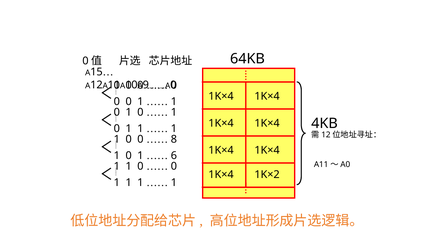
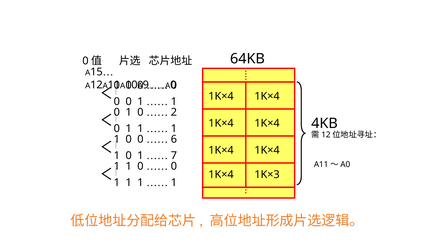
1: 1 -> 2 (174, 113)
8: 8 -> 6 (174, 140)
6: 6 -> 7 (174, 156)
1K×2: 1K×2 -> 1K×3 (267, 175)
